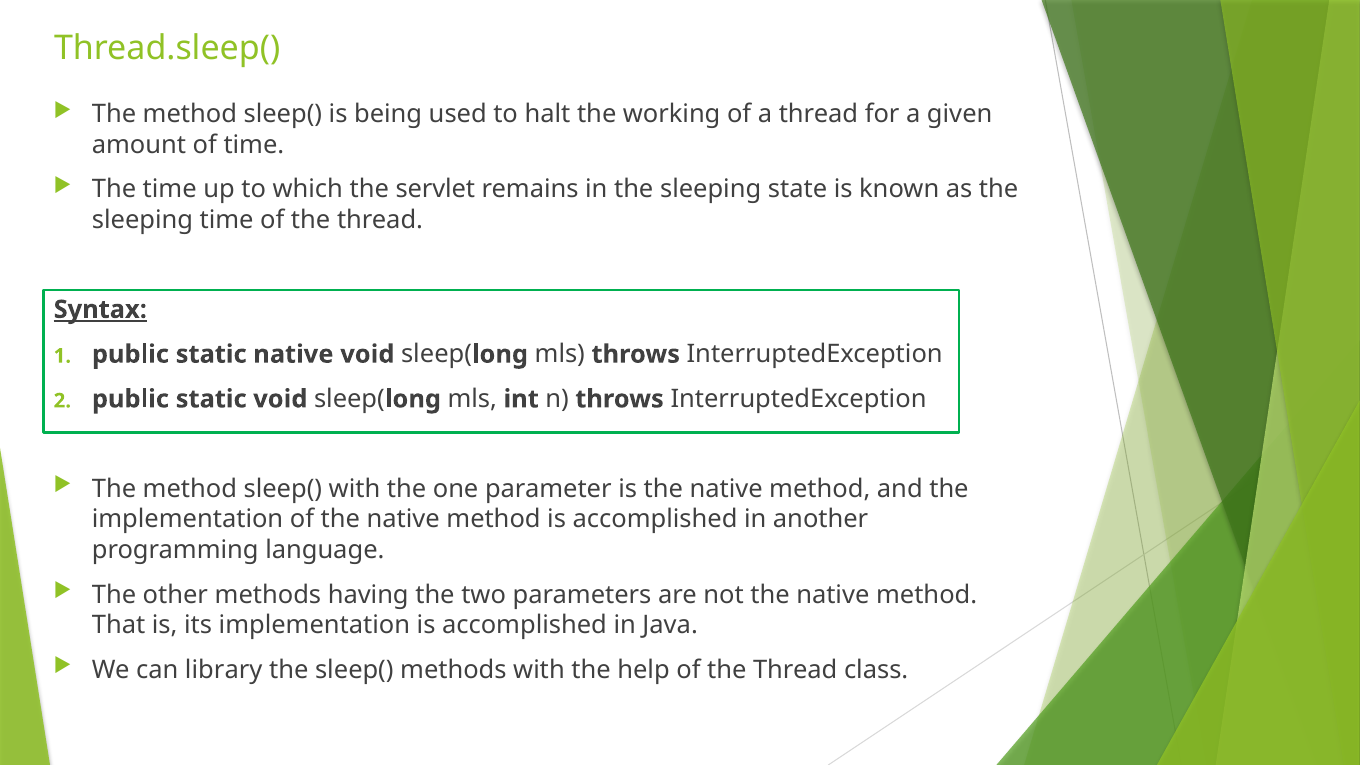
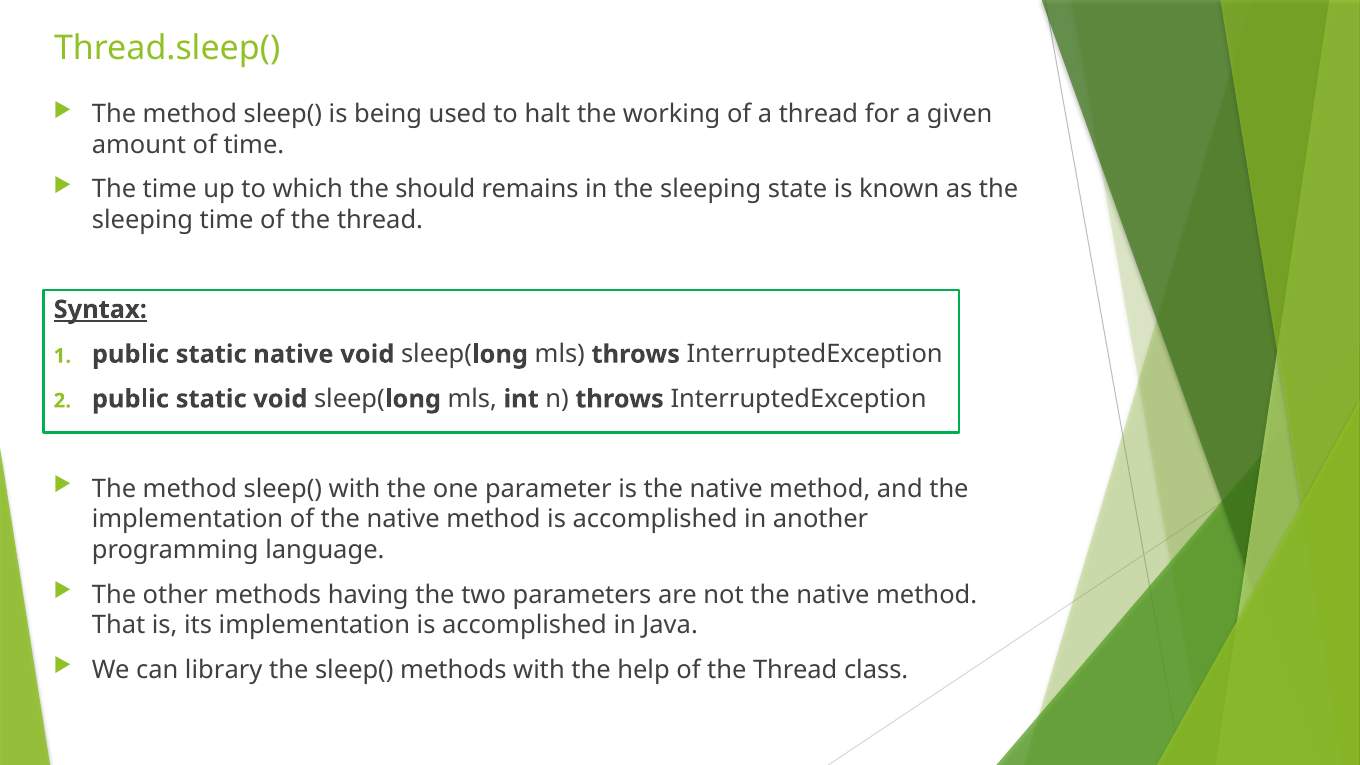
servlet: servlet -> should (435, 189)
